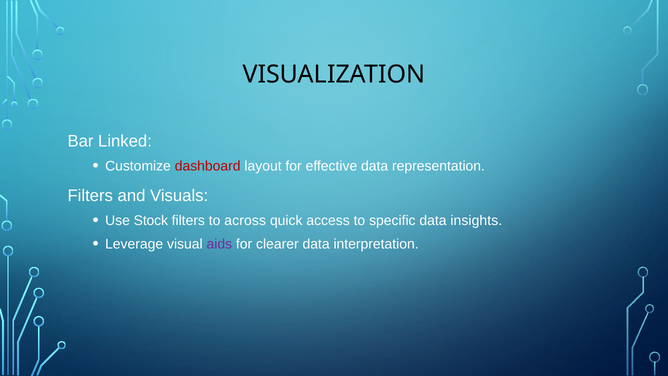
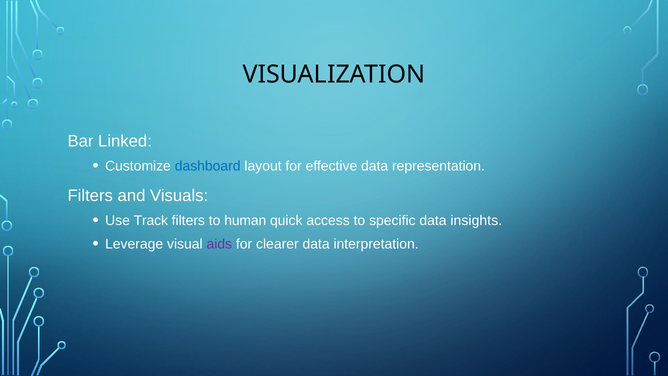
dashboard colour: red -> blue (208, 166)
Stock: Stock -> Track (151, 220)
across: across -> human (245, 220)
